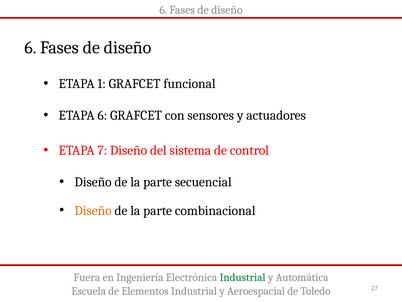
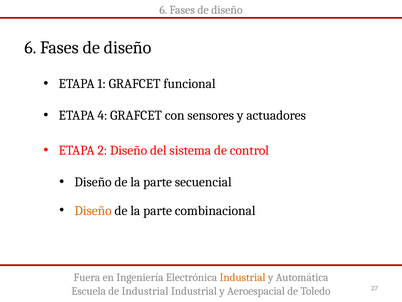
ETAPA 6: 6 -> 4 (102, 115)
7: 7 -> 2 (102, 150)
Industrial colour: green -> orange (243, 277)
de Elementos: Elementos -> Industrial (145, 291)
